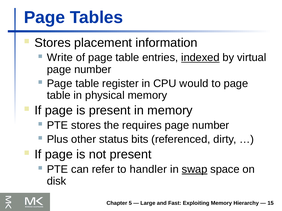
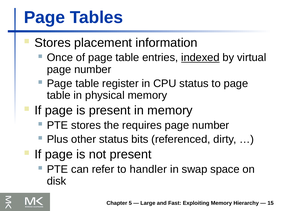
Write: Write -> Once (60, 58)
CPU would: would -> status (194, 84)
swap underline: present -> none (195, 170)
